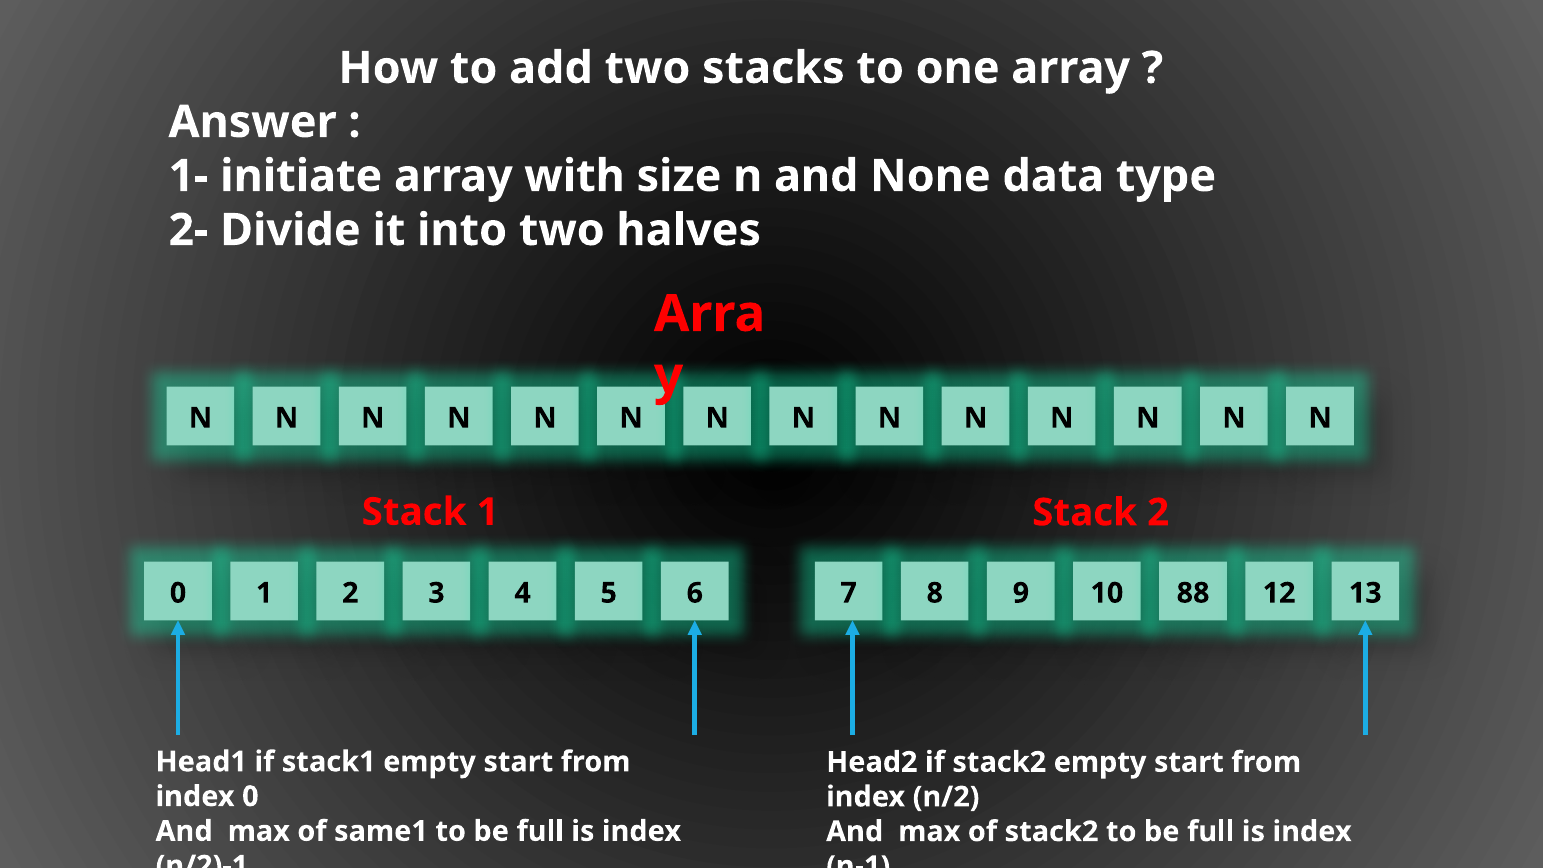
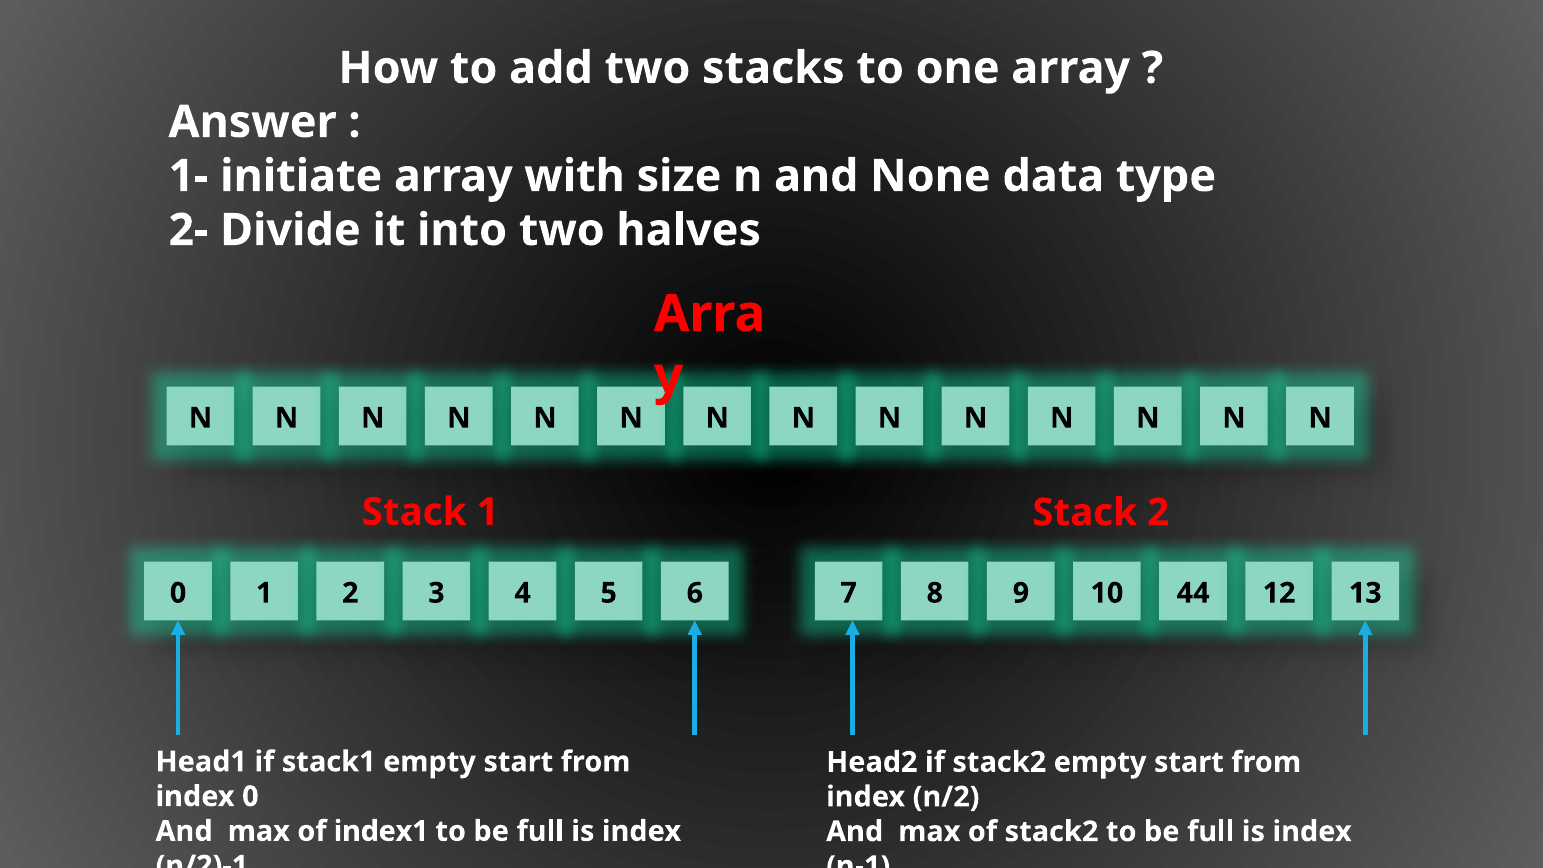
88: 88 -> 44 (1193, 593)
same1: same1 -> index1 (381, 831)
